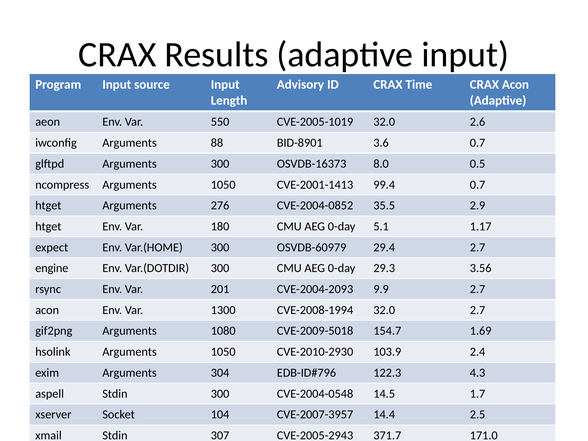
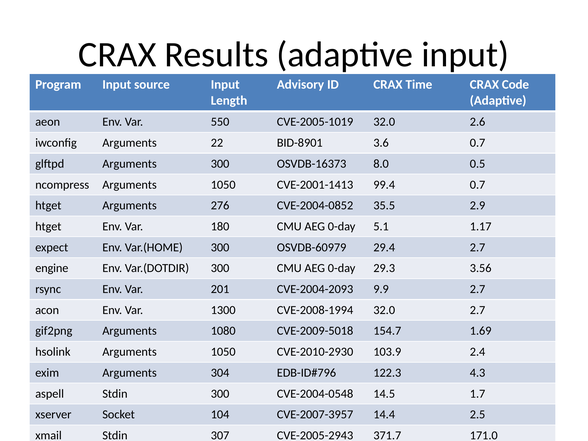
CRAX Acon: Acon -> Code (515, 85)
88: 88 -> 22 (217, 143)
